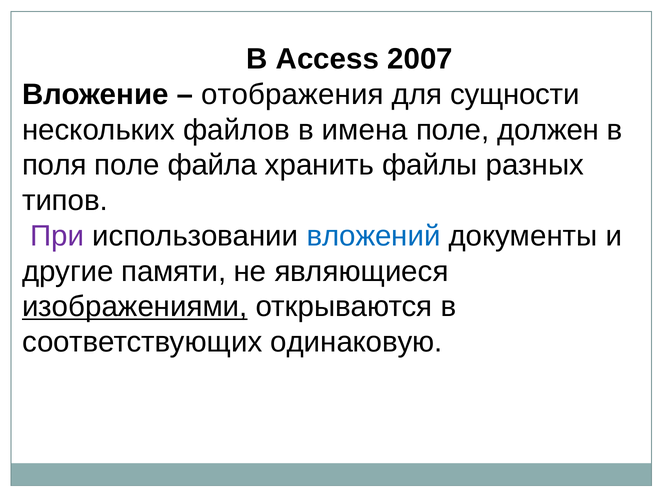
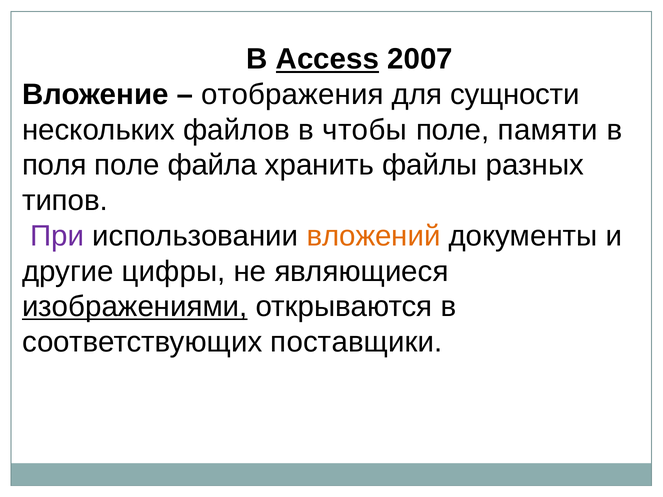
Access underline: none -> present (327, 59)
имена: имена -> чтобы (365, 130)
должен: должен -> памяти (548, 130)
вложений colour: blue -> orange (374, 236)
памяти: памяти -> цифры (174, 271)
одинаковую: одинаковую -> поставщики (356, 342)
